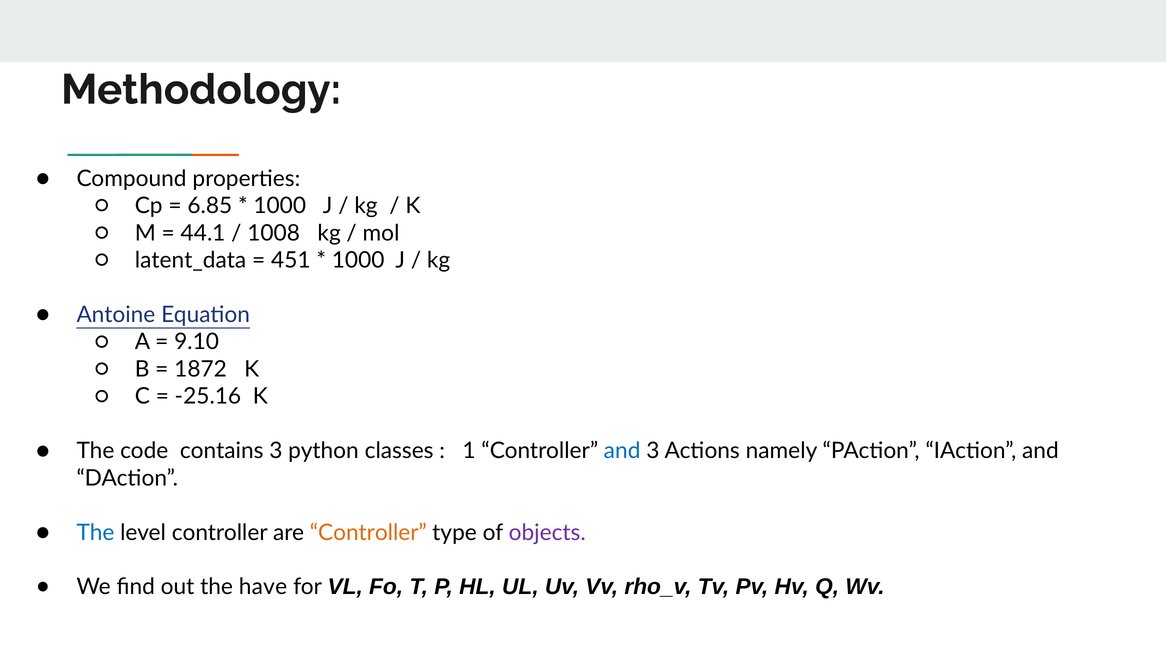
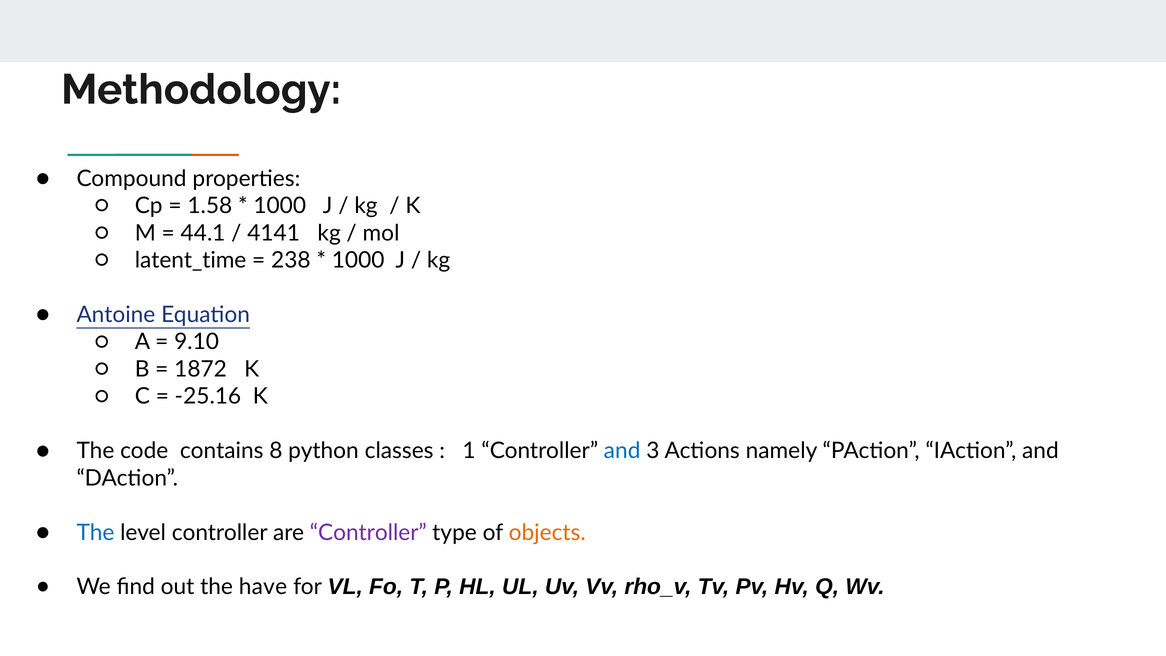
6.85: 6.85 -> 1.58 (210, 206)
1008: 1008 -> 4141 (274, 233)
latent_data: latent_data -> latent_time (191, 260)
451: 451 -> 238 (291, 260)
contains 3: 3 -> 8 (276, 451)
Controller colour: orange -> purple (368, 532)
objects colour: purple -> orange (547, 532)
